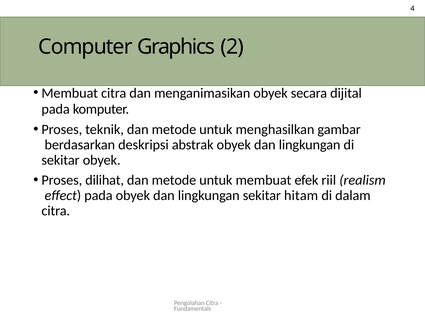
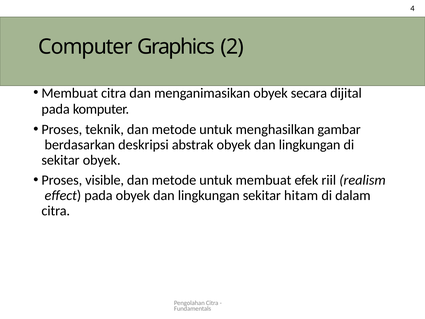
dilihat: dilihat -> visible (105, 180)
